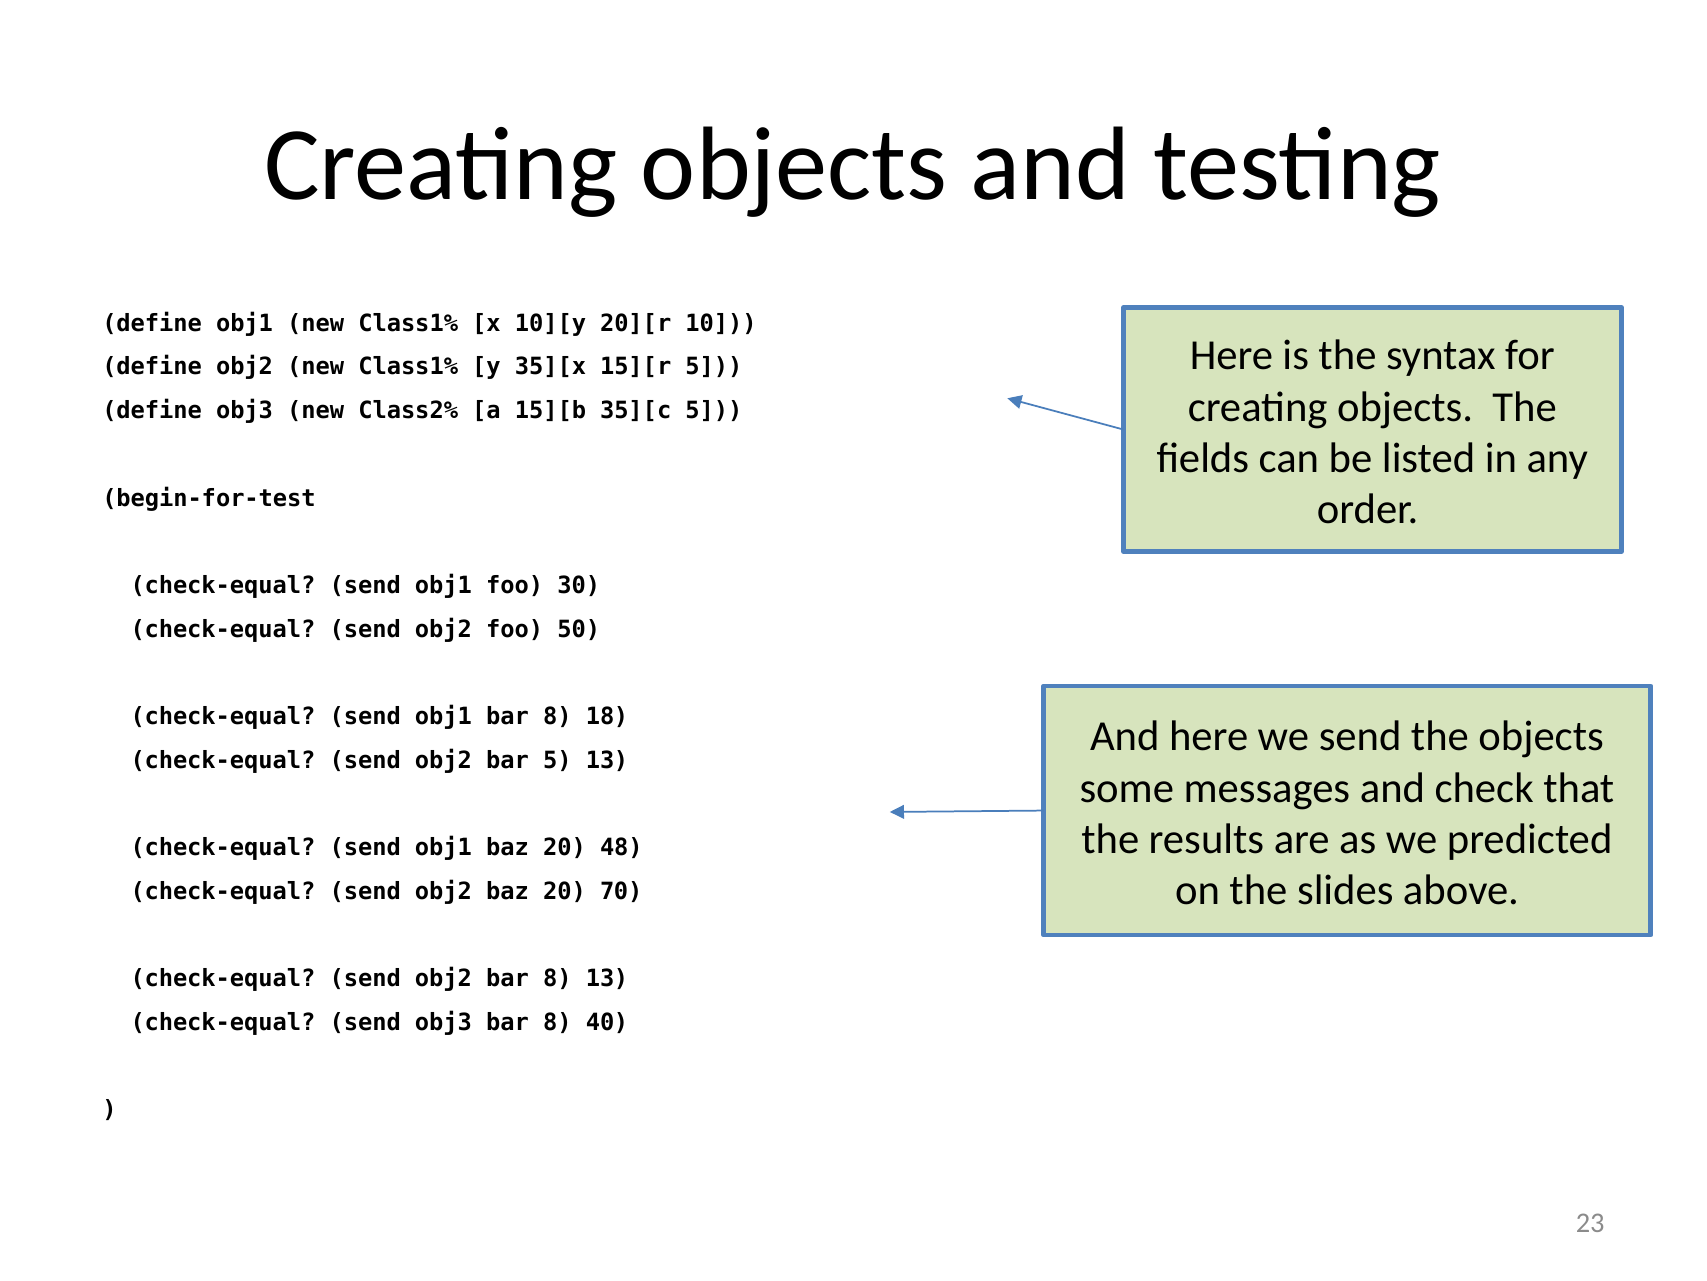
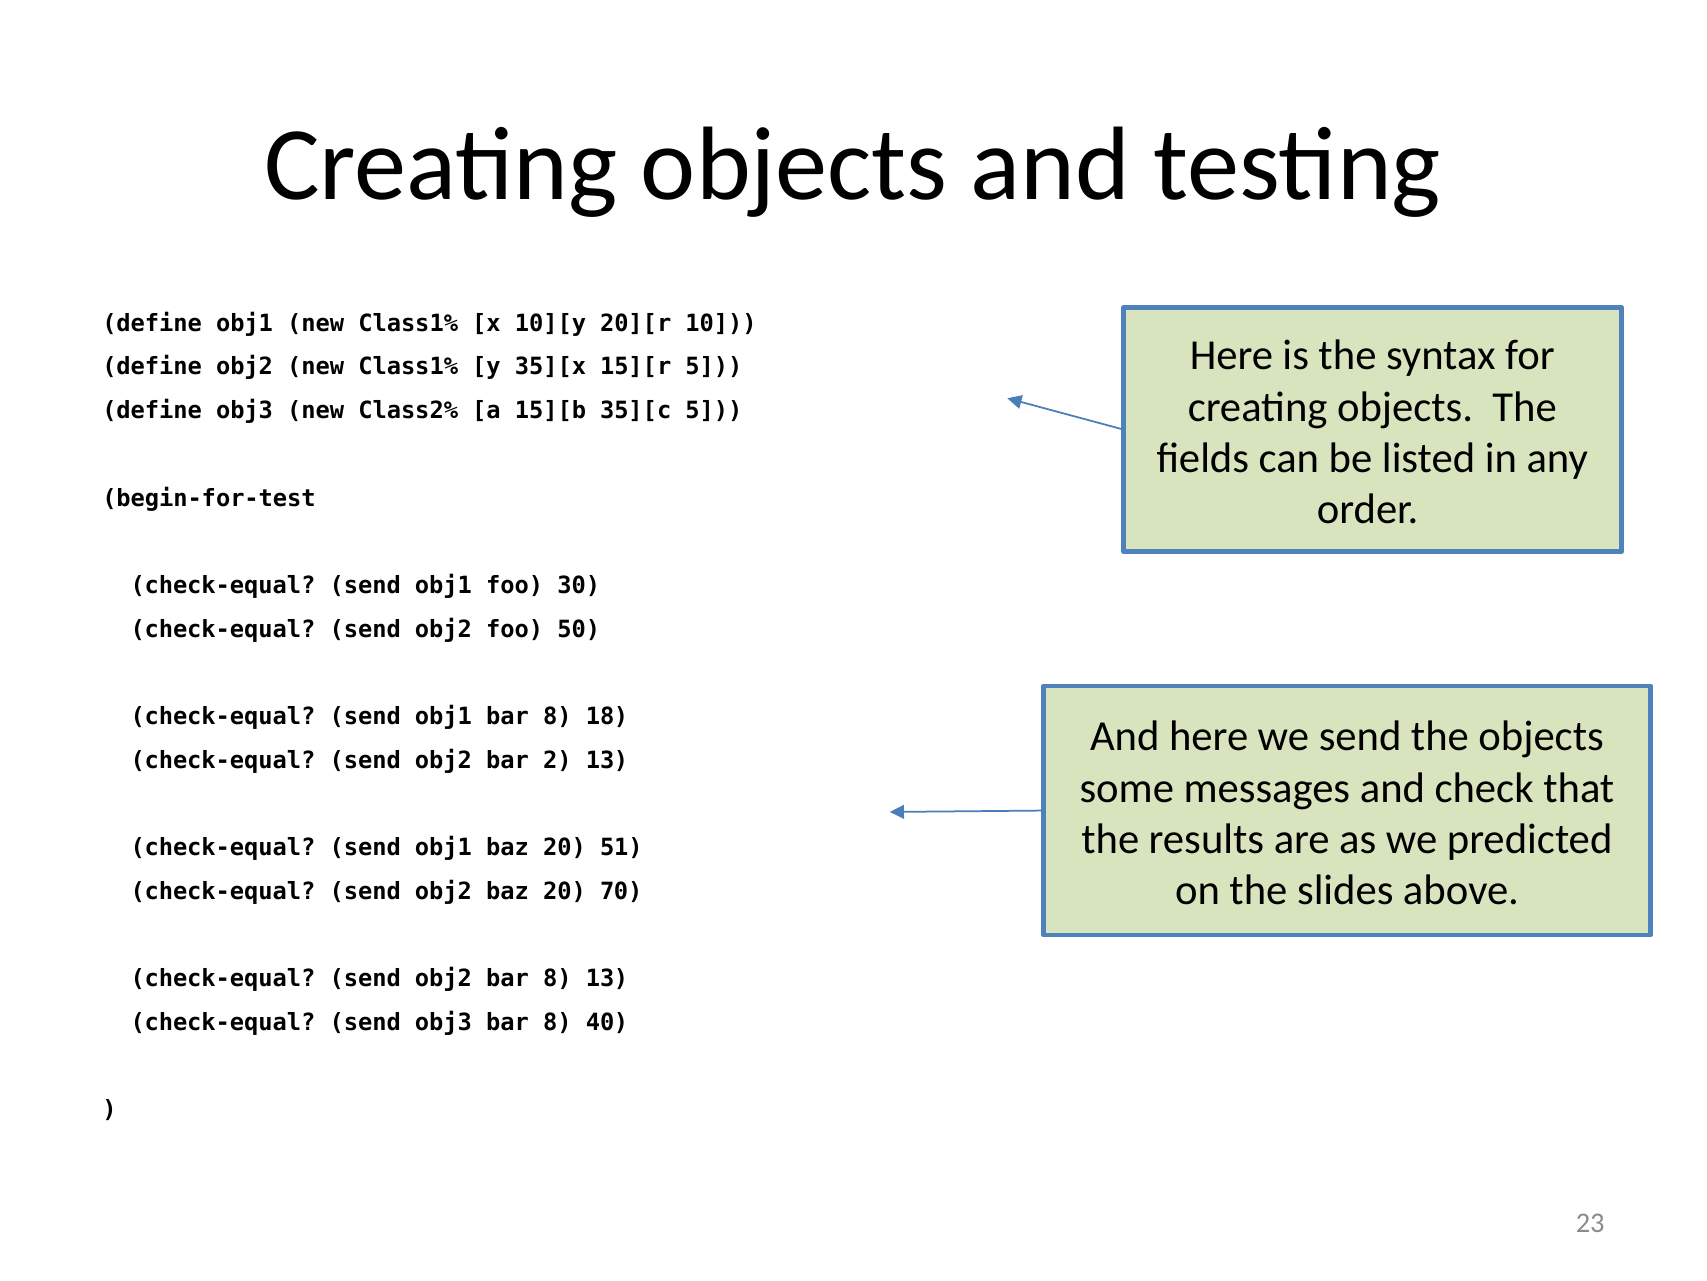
bar 5: 5 -> 2 (557, 760)
48: 48 -> 51 (621, 847)
